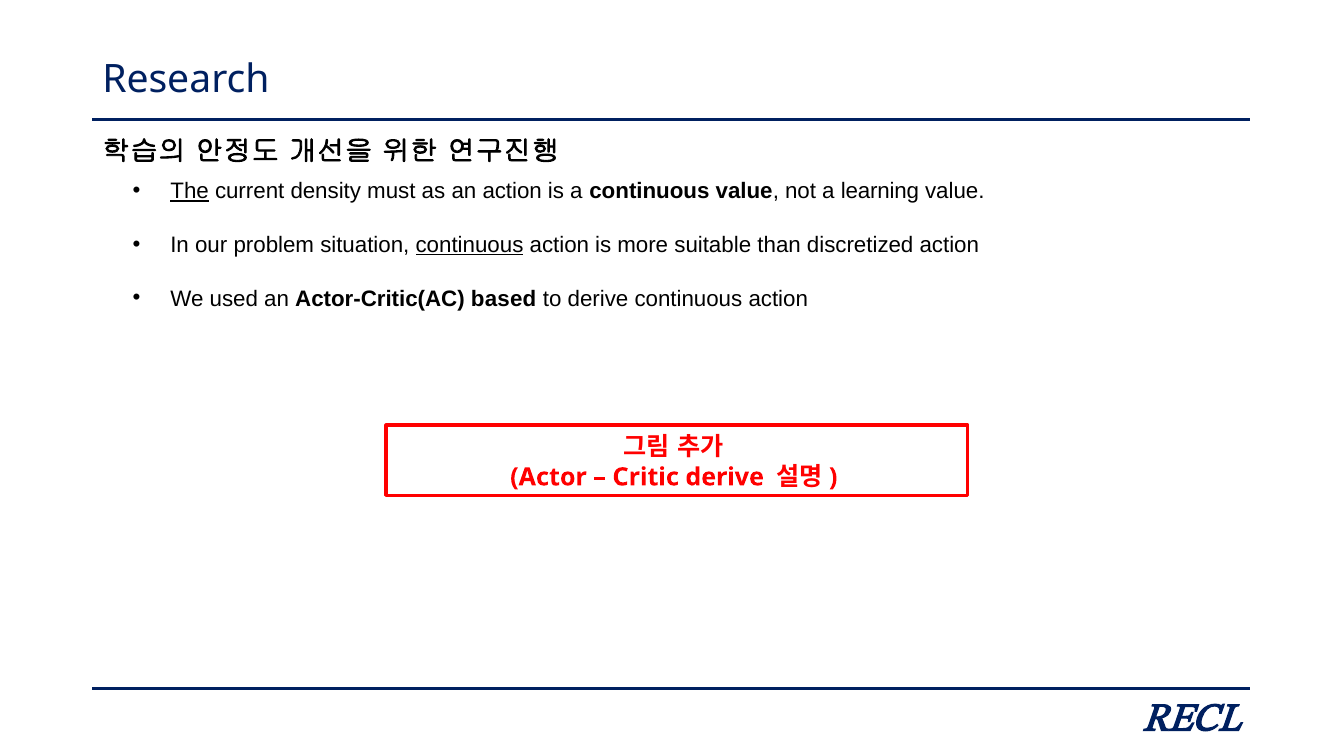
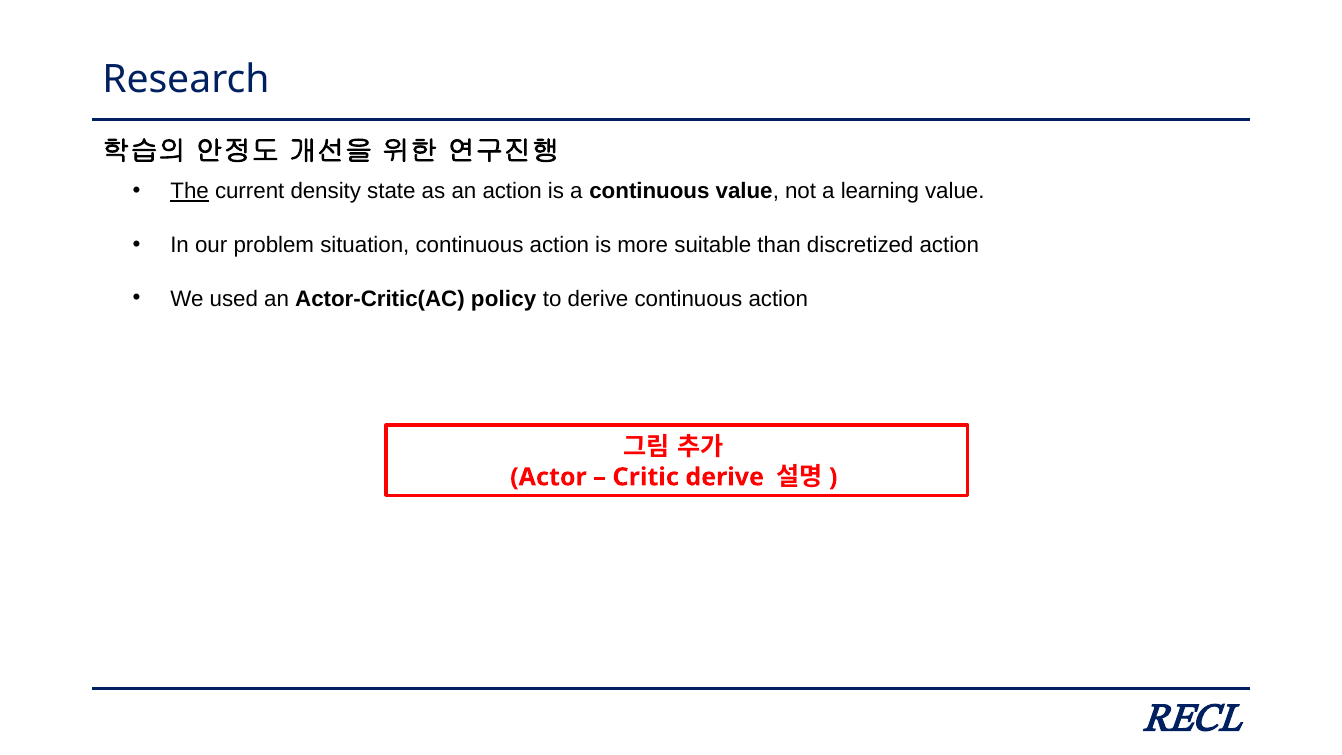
must: must -> state (391, 191)
continuous underline: present -> none (469, 245)
based: based -> policy (504, 299)
